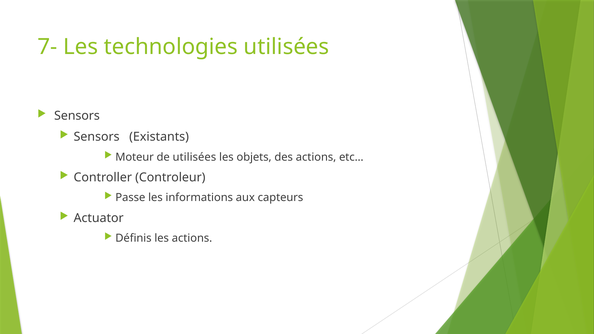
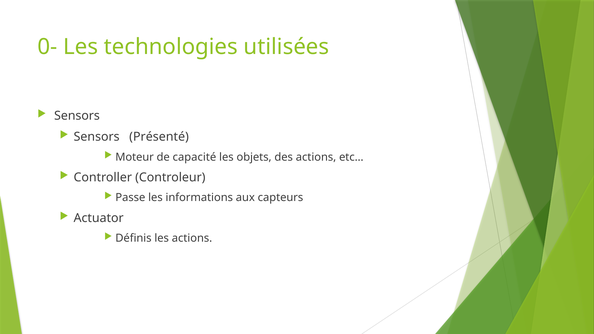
7-: 7- -> 0- (47, 47)
Existants: Existants -> Présenté (159, 137)
de utilisées: utilisées -> capacité (194, 157)
